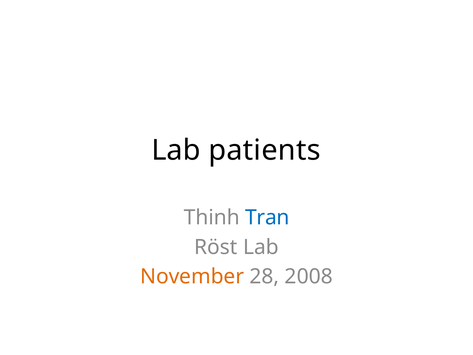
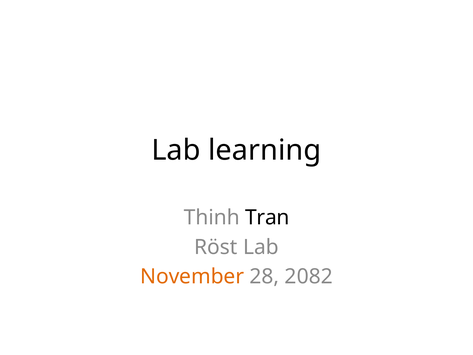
patients: patients -> learning (265, 150)
Tran colour: blue -> black (267, 217)
2008: 2008 -> 2082 (309, 276)
